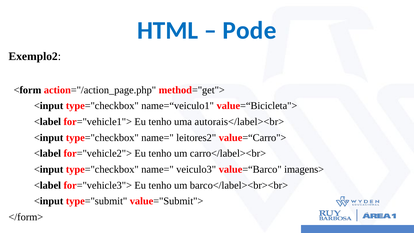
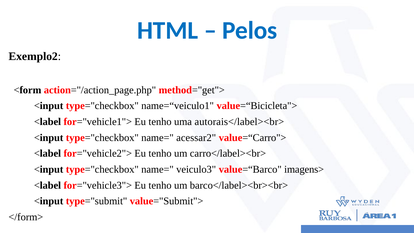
Pode: Pode -> Pelos (250, 30)
leitores2: leitores2 -> acessar2 (196, 138)
